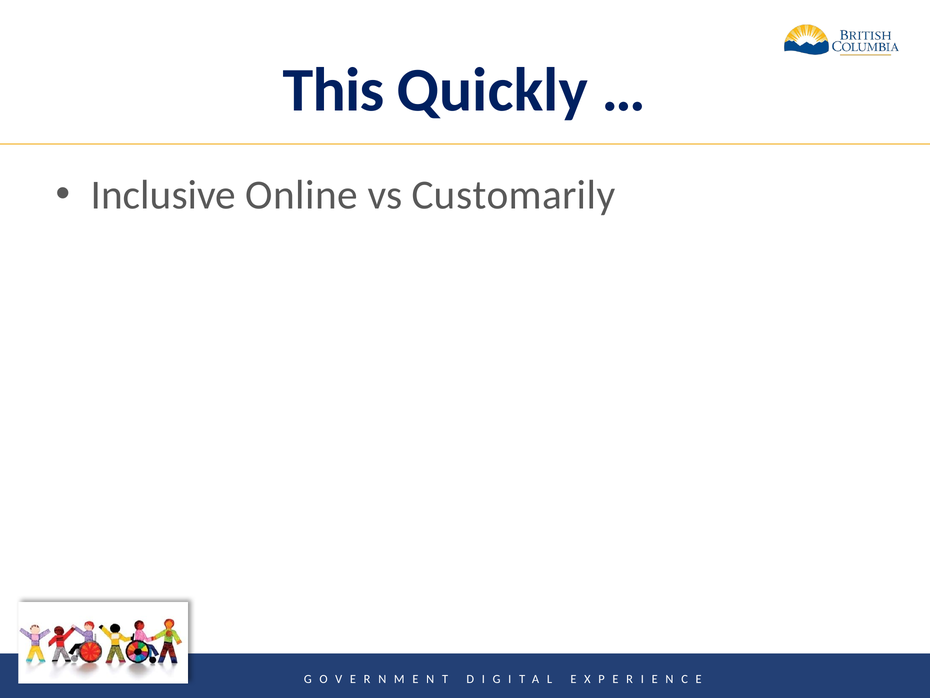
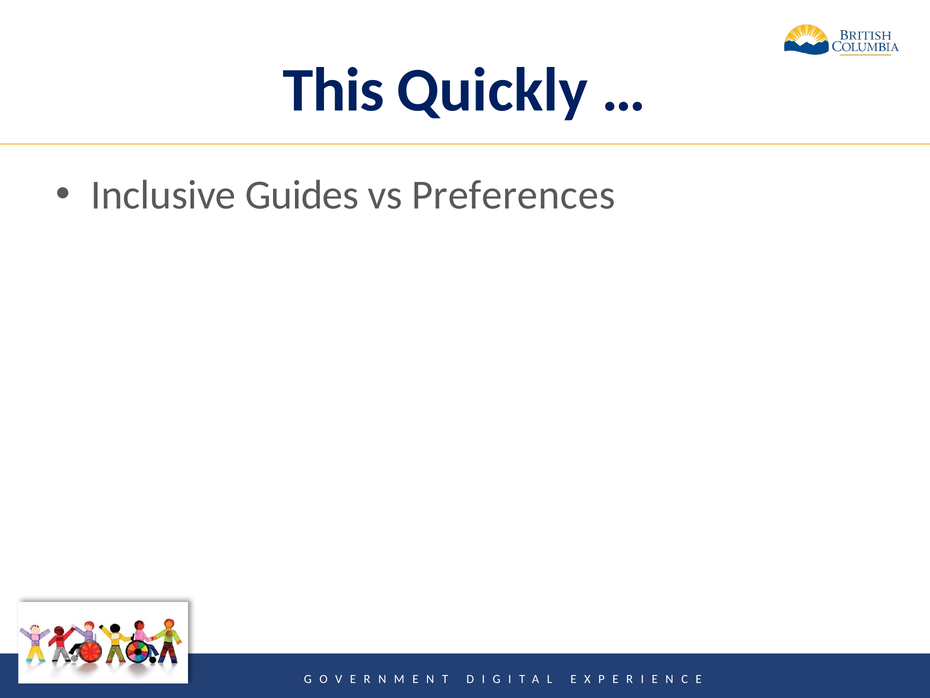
Online: Online -> Guides (302, 195)
Customarily: Customarily -> Preferences (513, 195)
